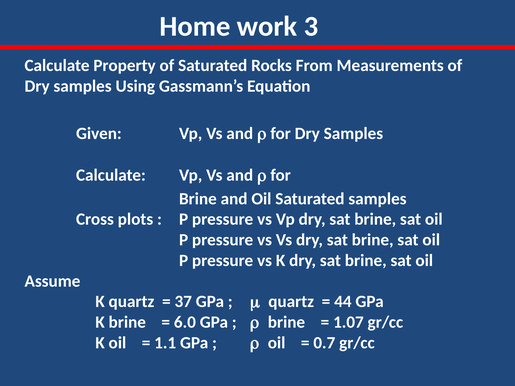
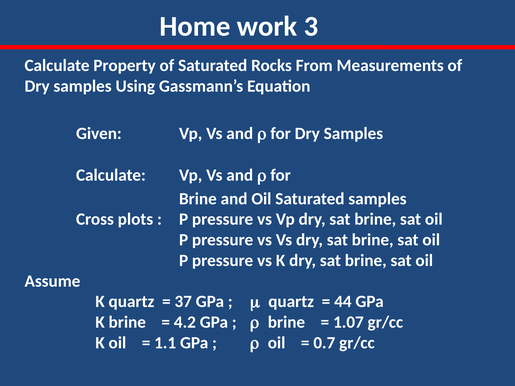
6.0: 6.0 -> 4.2 (185, 322)
